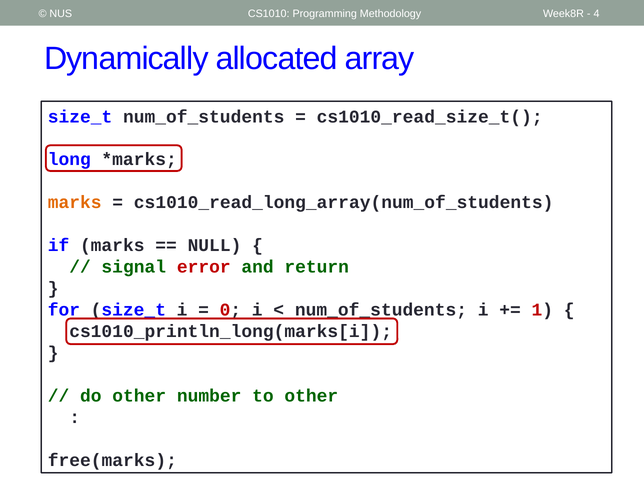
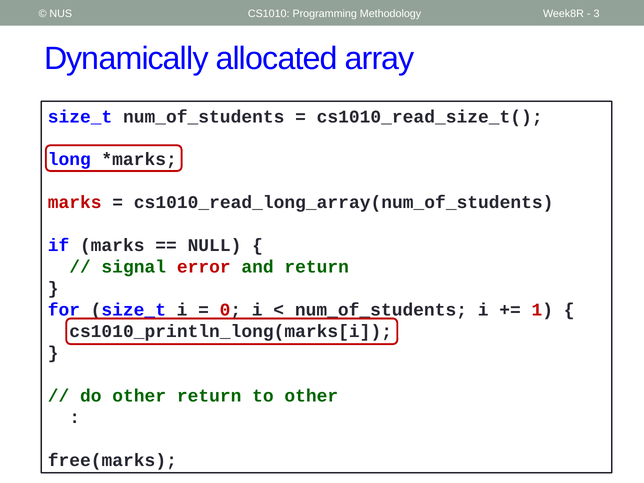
4: 4 -> 3 (597, 14)
marks colour: orange -> red (75, 203)
other number: number -> return (209, 396)
